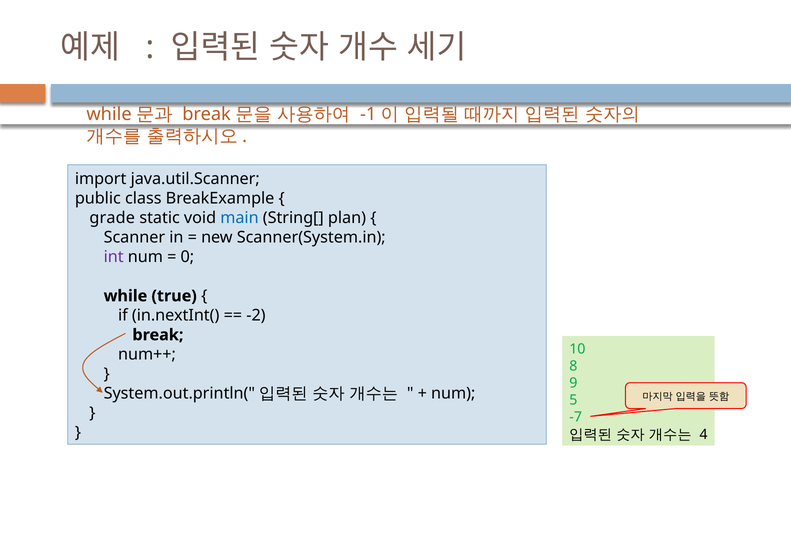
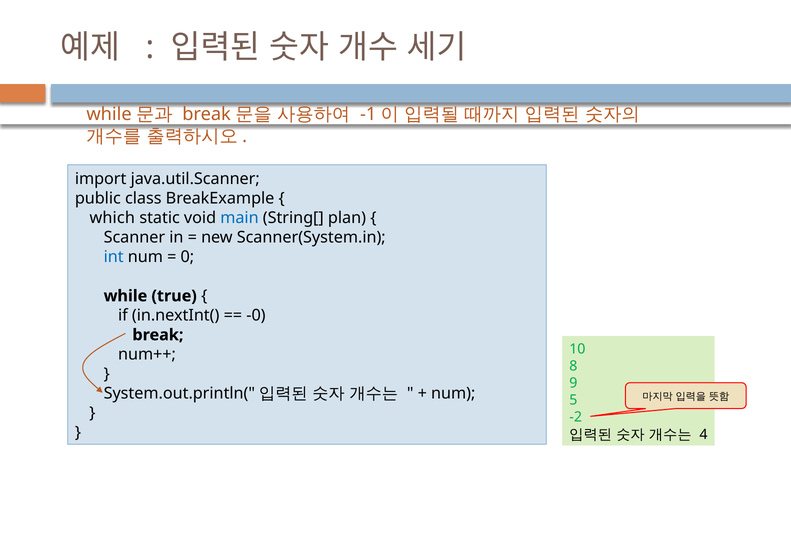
grade: grade -> which (112, 218)
int colour: purple -> blue (114, 257)
-2: -2 -> -0 (256, 315)
-7: -7 -> -2 (576, 417)
